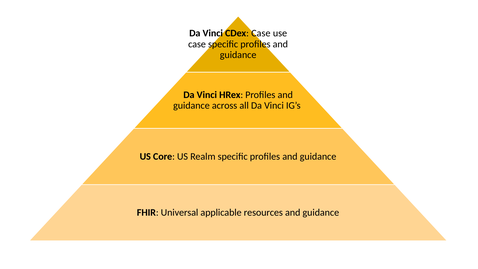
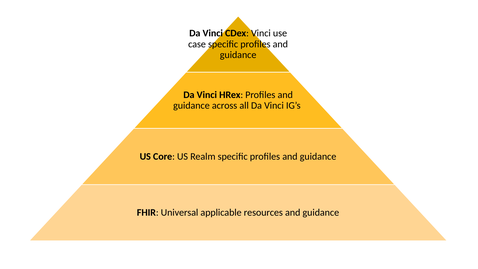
CDex Case: Case -> Vinci (261, 33)
